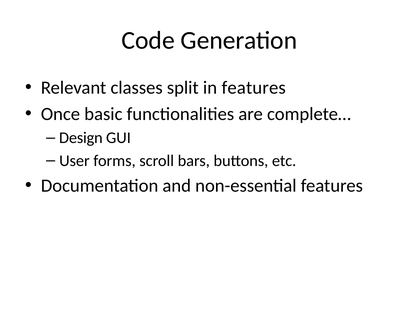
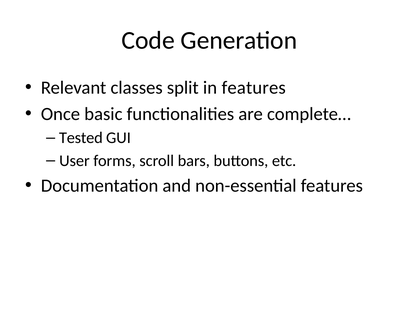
Design: Design -> Tested (81, 138)
